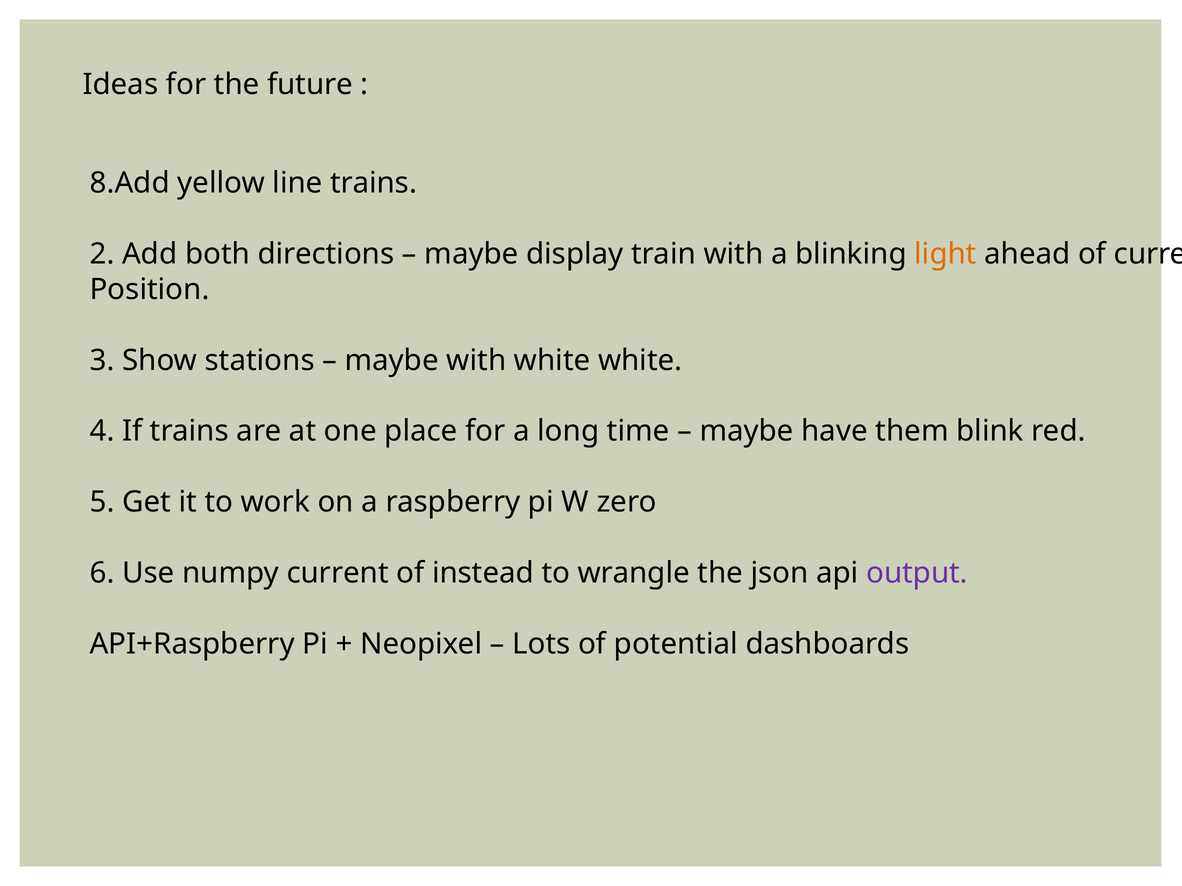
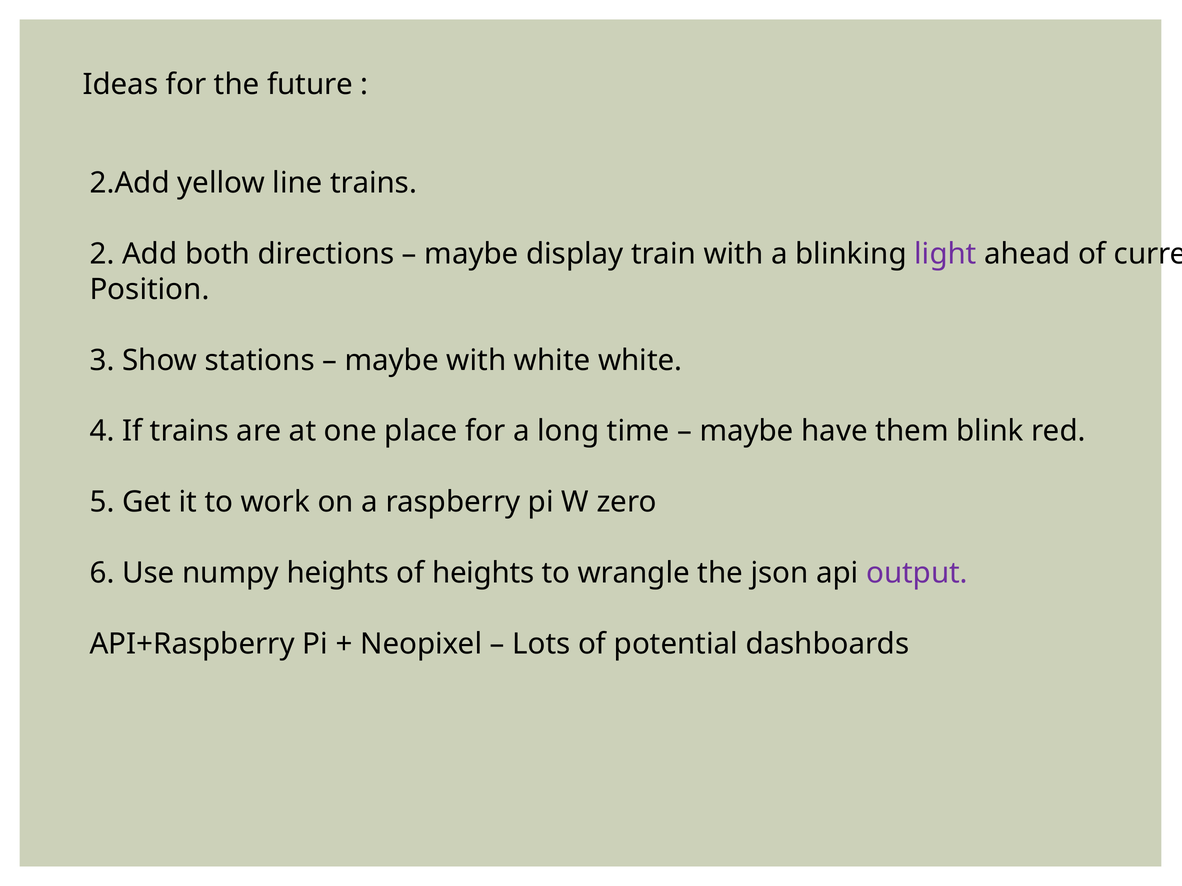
8.Add: 8.Add -> 2.Add (130, 183)
light colour: orange -> purple (945, 254)
numpy current: current -> heights (338, 573)
of instead: instead -> heights (483, 573)
